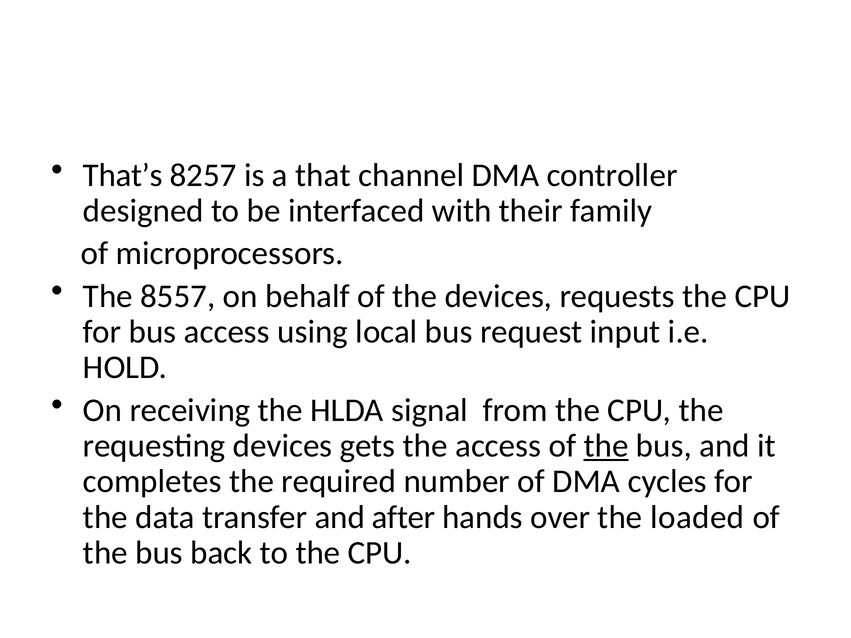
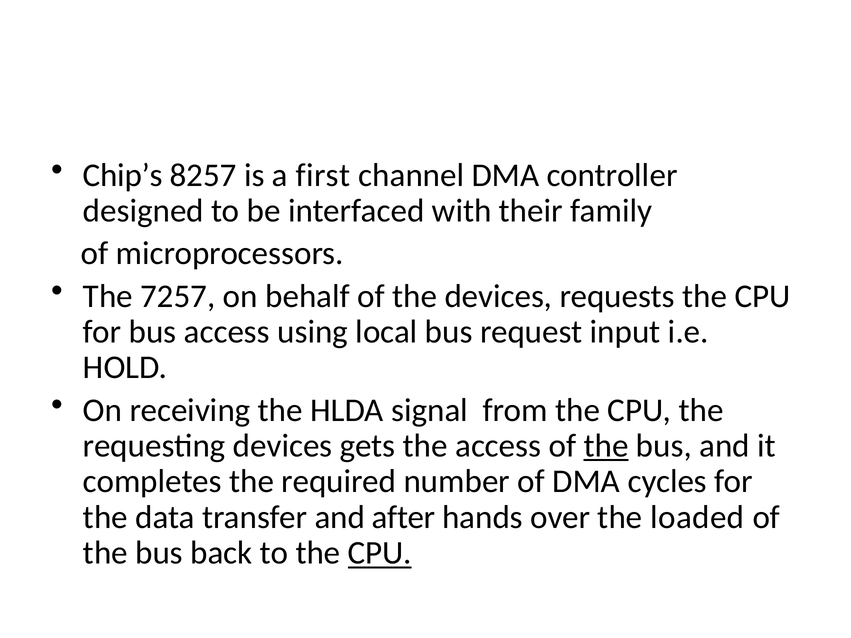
That’s: That’s -> Chip’s (123, 175)
that: that -> first (323, 175)
8557: 8557 -> 7257 (178, 296)
CPU underline: none -> present (380, 553)
